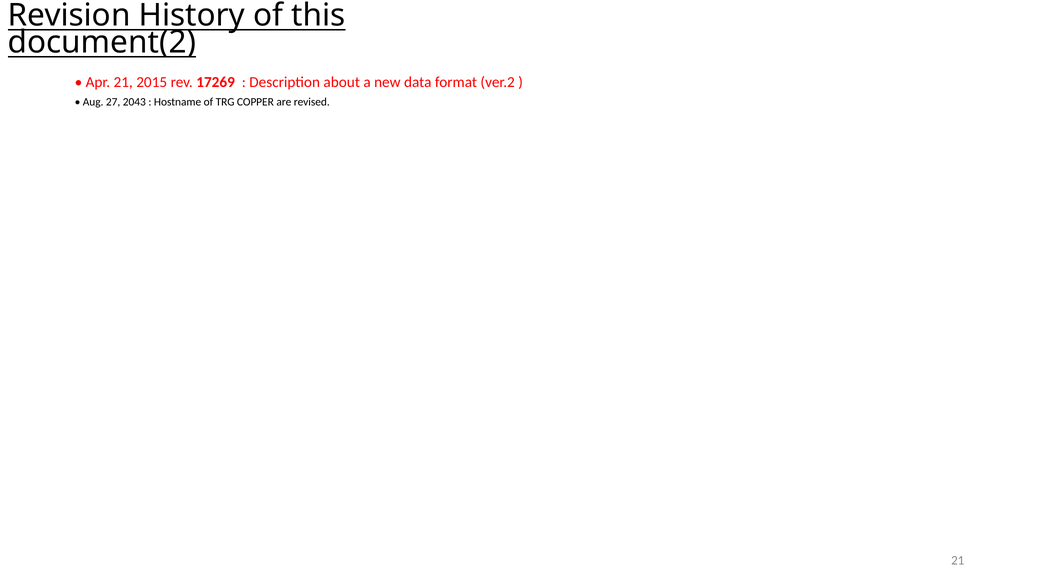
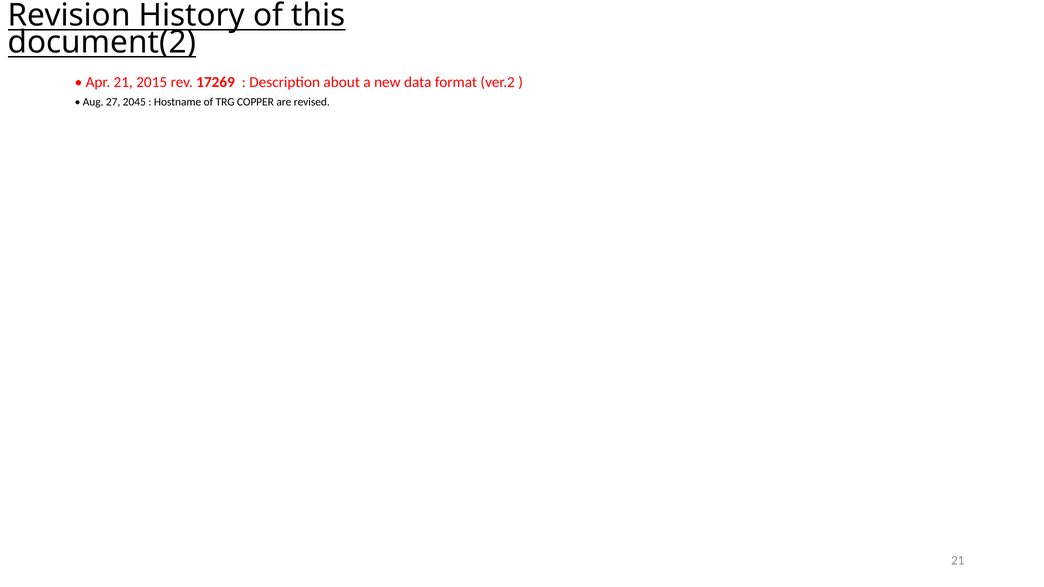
2043: 2043 -> 2045 (134, 102)
